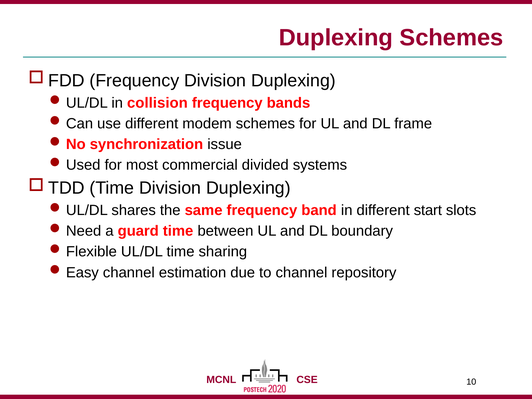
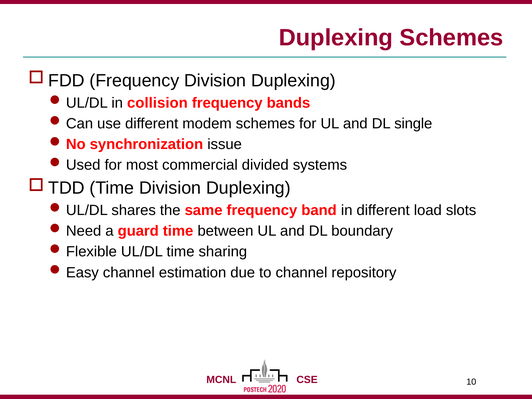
frame: frame -> single (413, 123)
start: start -> load (428, 210)
